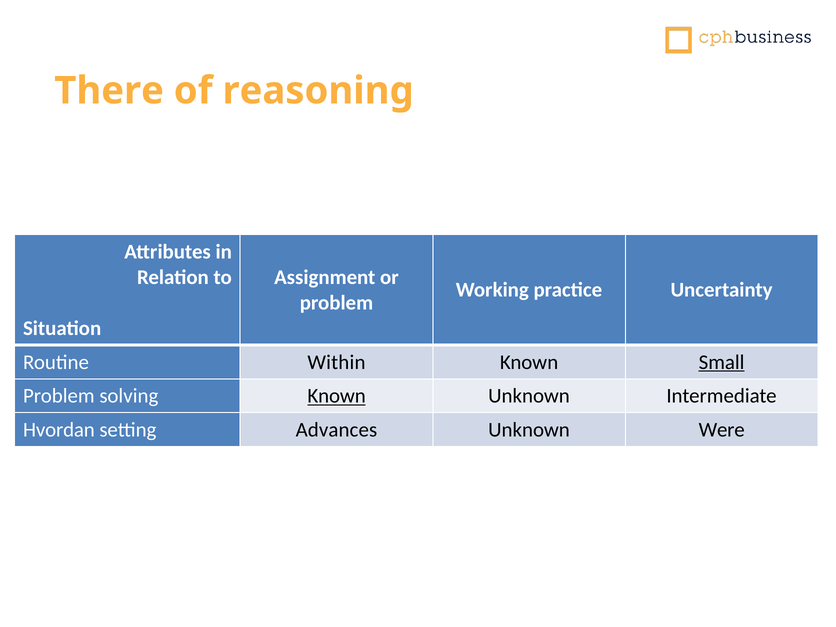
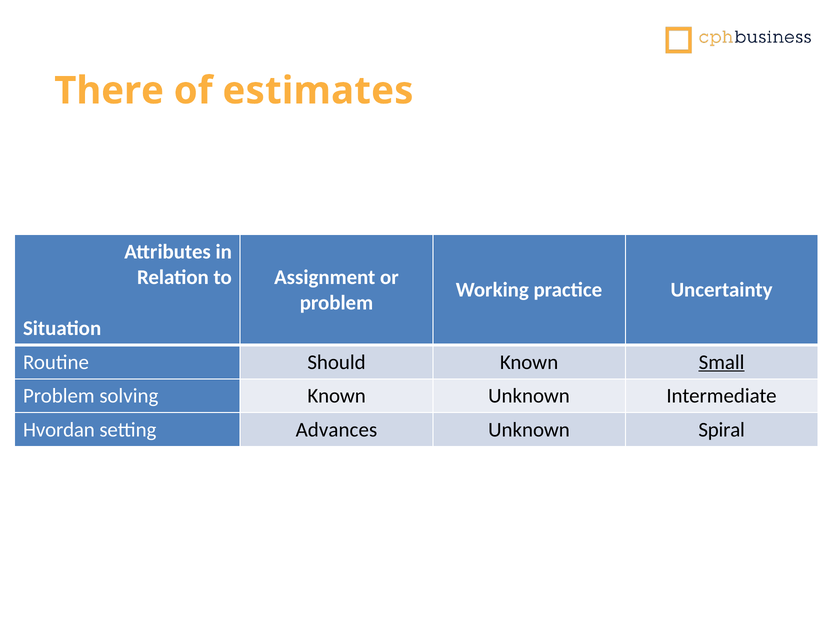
reasoning: reasoning -> estimates (318, 91)
Within: Within -> Should (337, 362)
Known underline: present -> none (337, 396)
Were: Were -> Spiral (722, 430)
